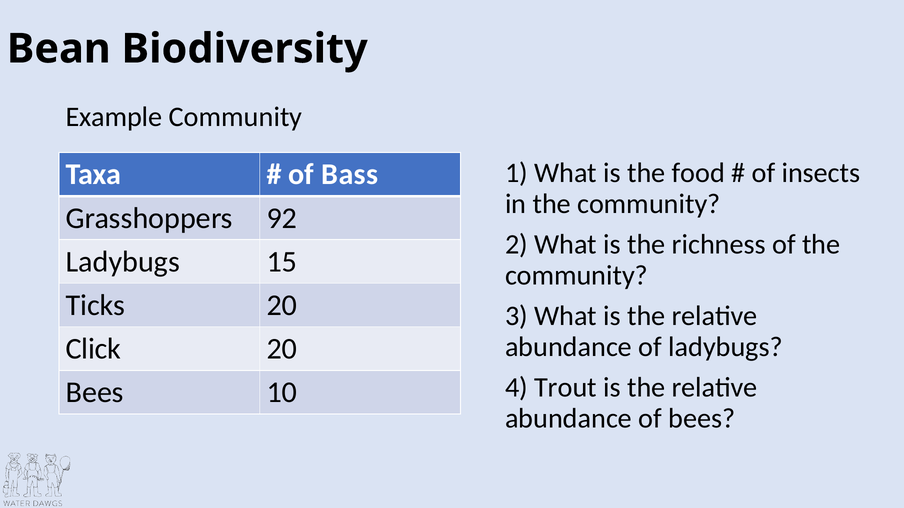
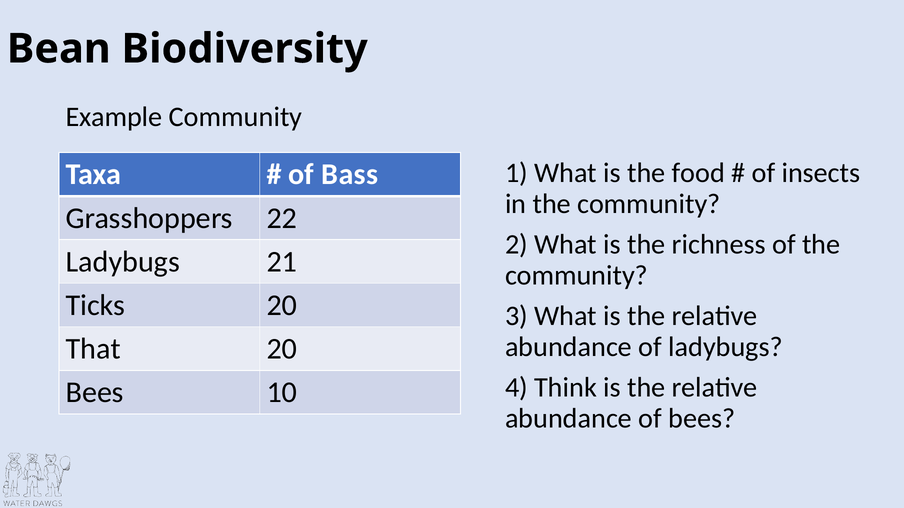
92: 92 -> 22 (282, 218)
15: 15 -> 21 (282, 262)
Click: Click -> That (93, 349)
Trout: Trout -> Think (566, 388)
